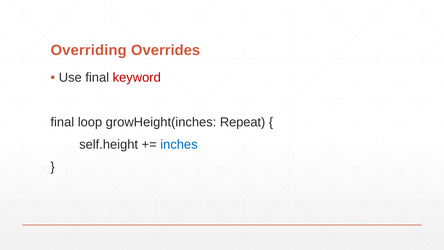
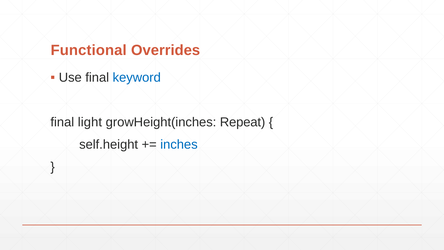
Overriding: Overriding -> Functional (89, 50)
keyword colour: red -> blue (137, 77)
loop: loop -> light (90, 122)
